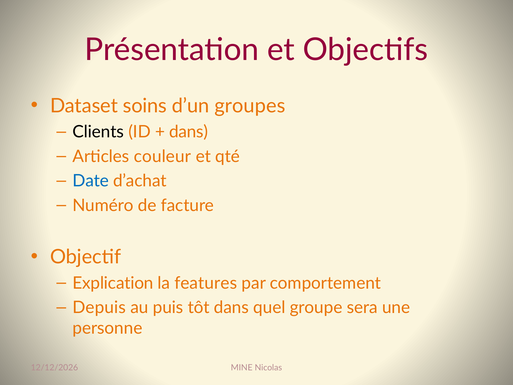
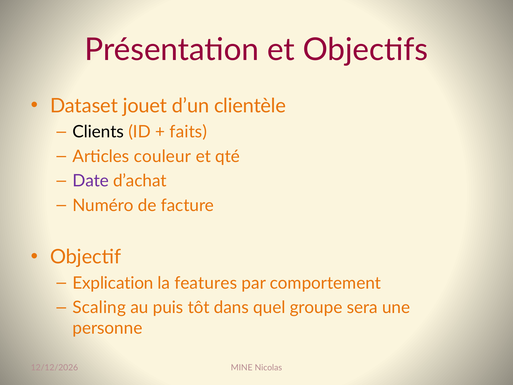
soins: soins -> jouet (145, 106)
groupes: groupes -> clientèle (250, 106)
dans: dans -> faits (188, 132)
Date colour: blue -> purple (91, 181)
Depuis: Depuis -> Scaling (99, 307)
